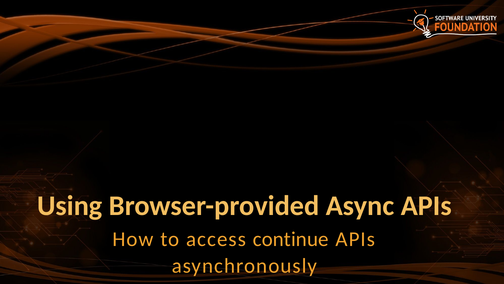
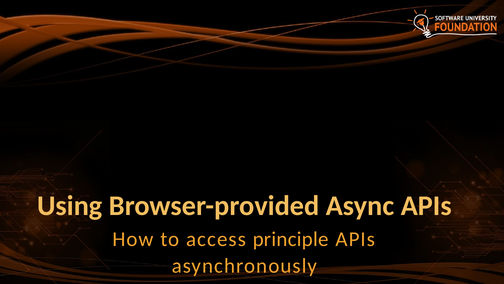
continue: continue -> principle (291, 239)
